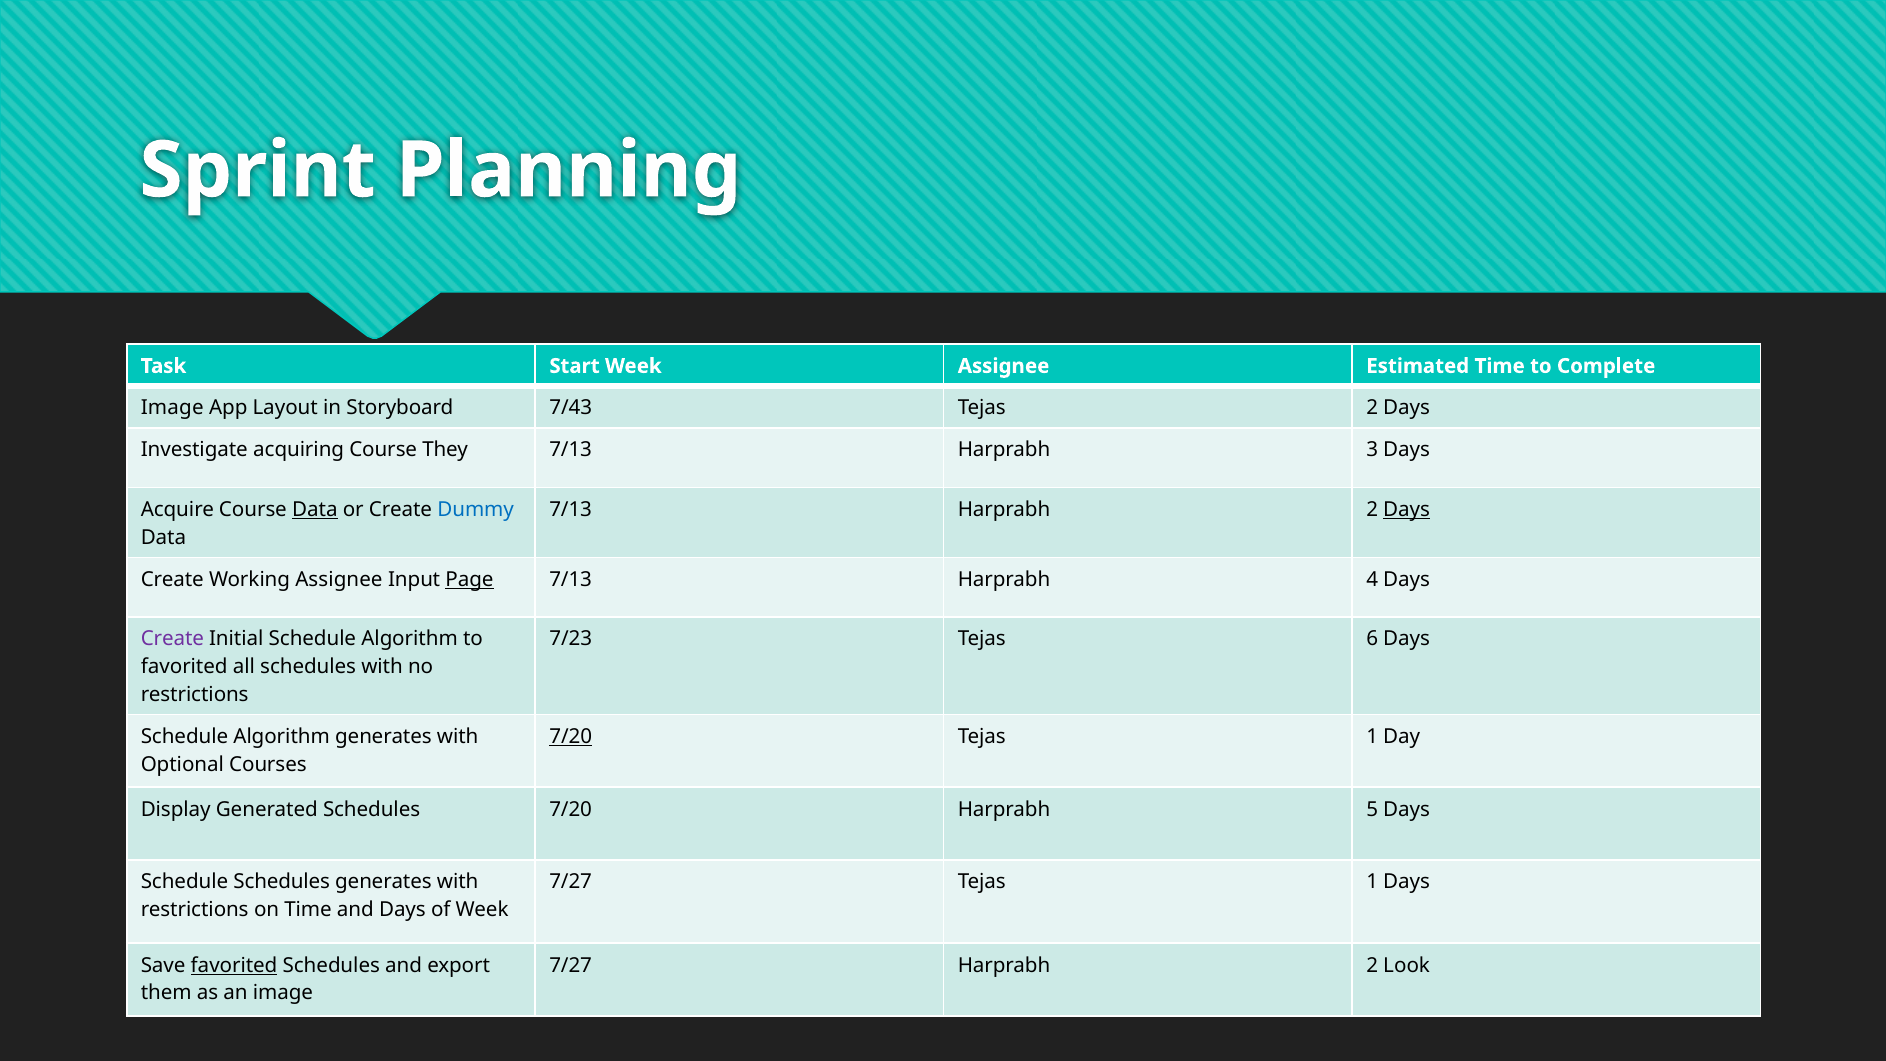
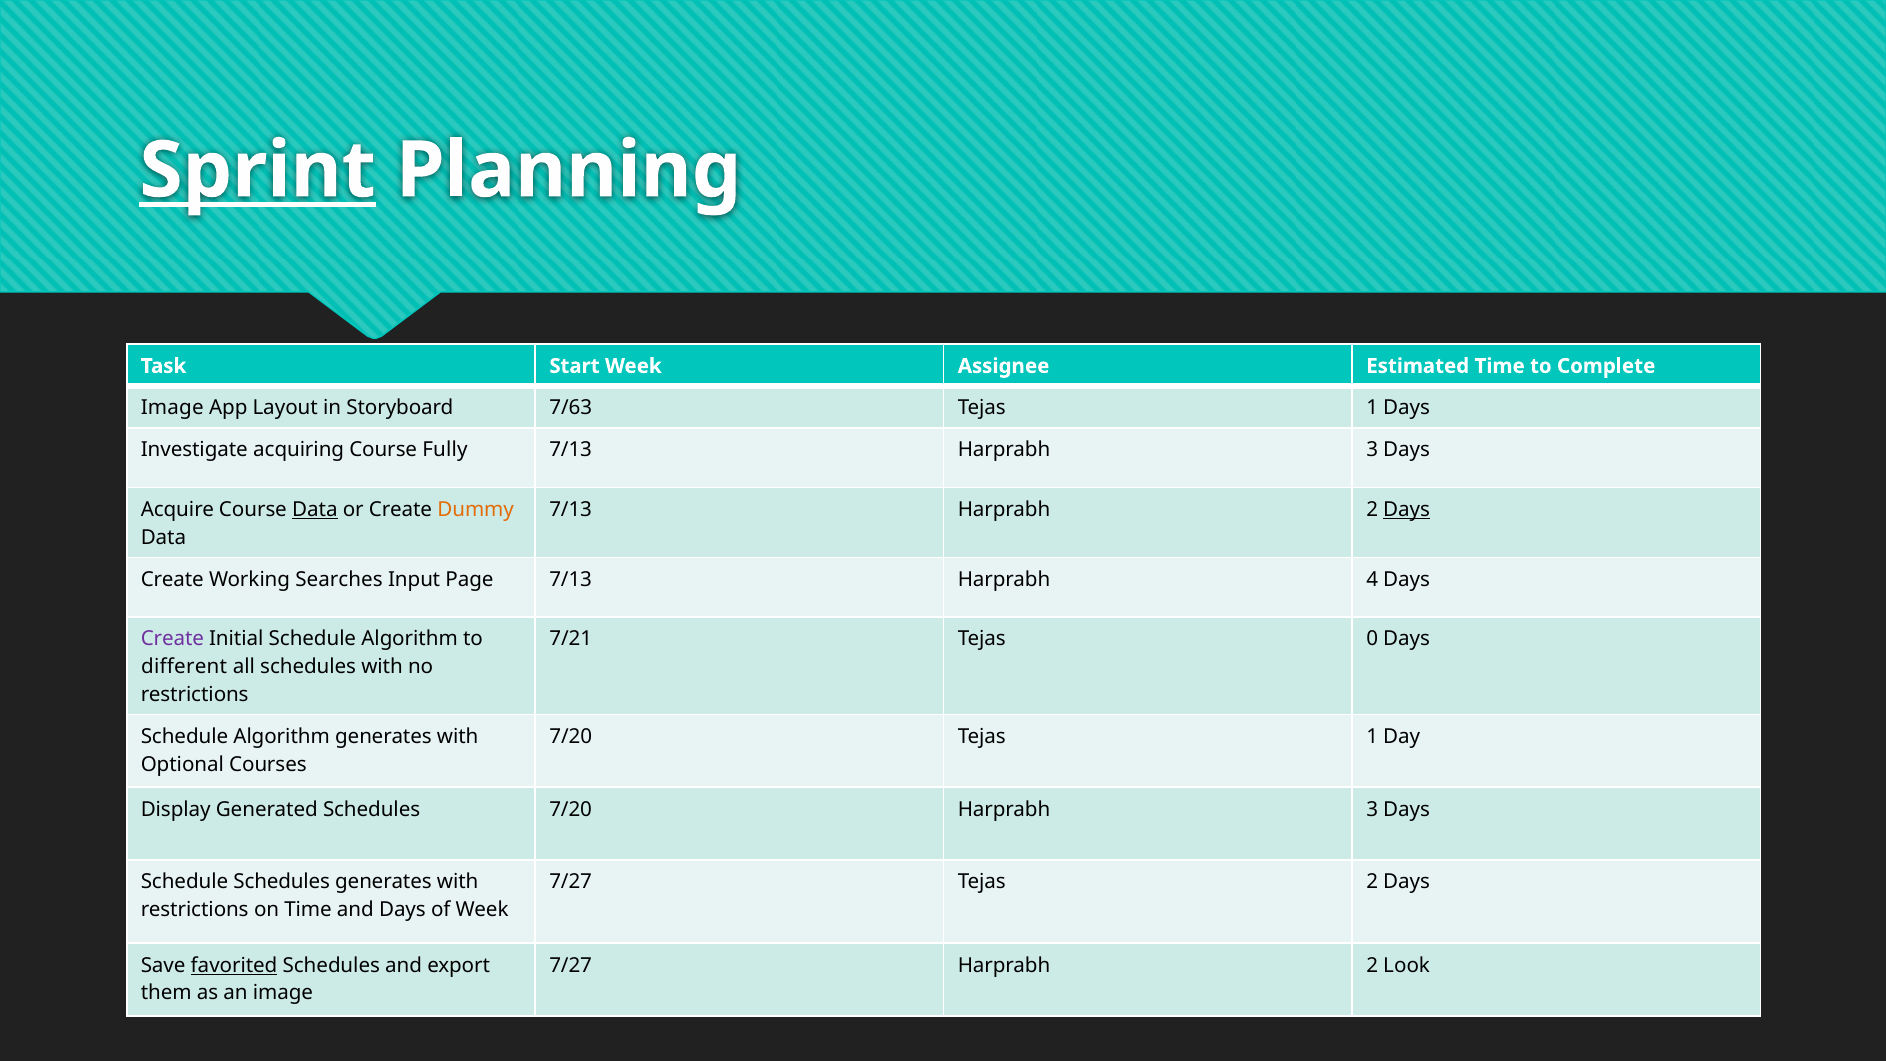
Sprint underline: none -> present (258, 171)
7/43: 7/43 -> 7/63 (571, 408)
2: 2 -> 1 (1372, 408)
They: They -> Fully (445, 450)
Dummy colour: blue -> orange (476, 510)
Working Assignee: Assignee -> Searches (339, 579)
Page underline: present -> none (470, 579)
7/23: 7/23 -> 7/21 (571, 639)
6: 6 -> 0 (1372, 639)
favorited: favorited -> different (184, 667)
7/20 underline: present -> none (571, 737)
7/20 Harprabh 5: 5 -> 3 (1372, 809)
7/27 Tejas 1: 1 -> 2 (1372, 882)
